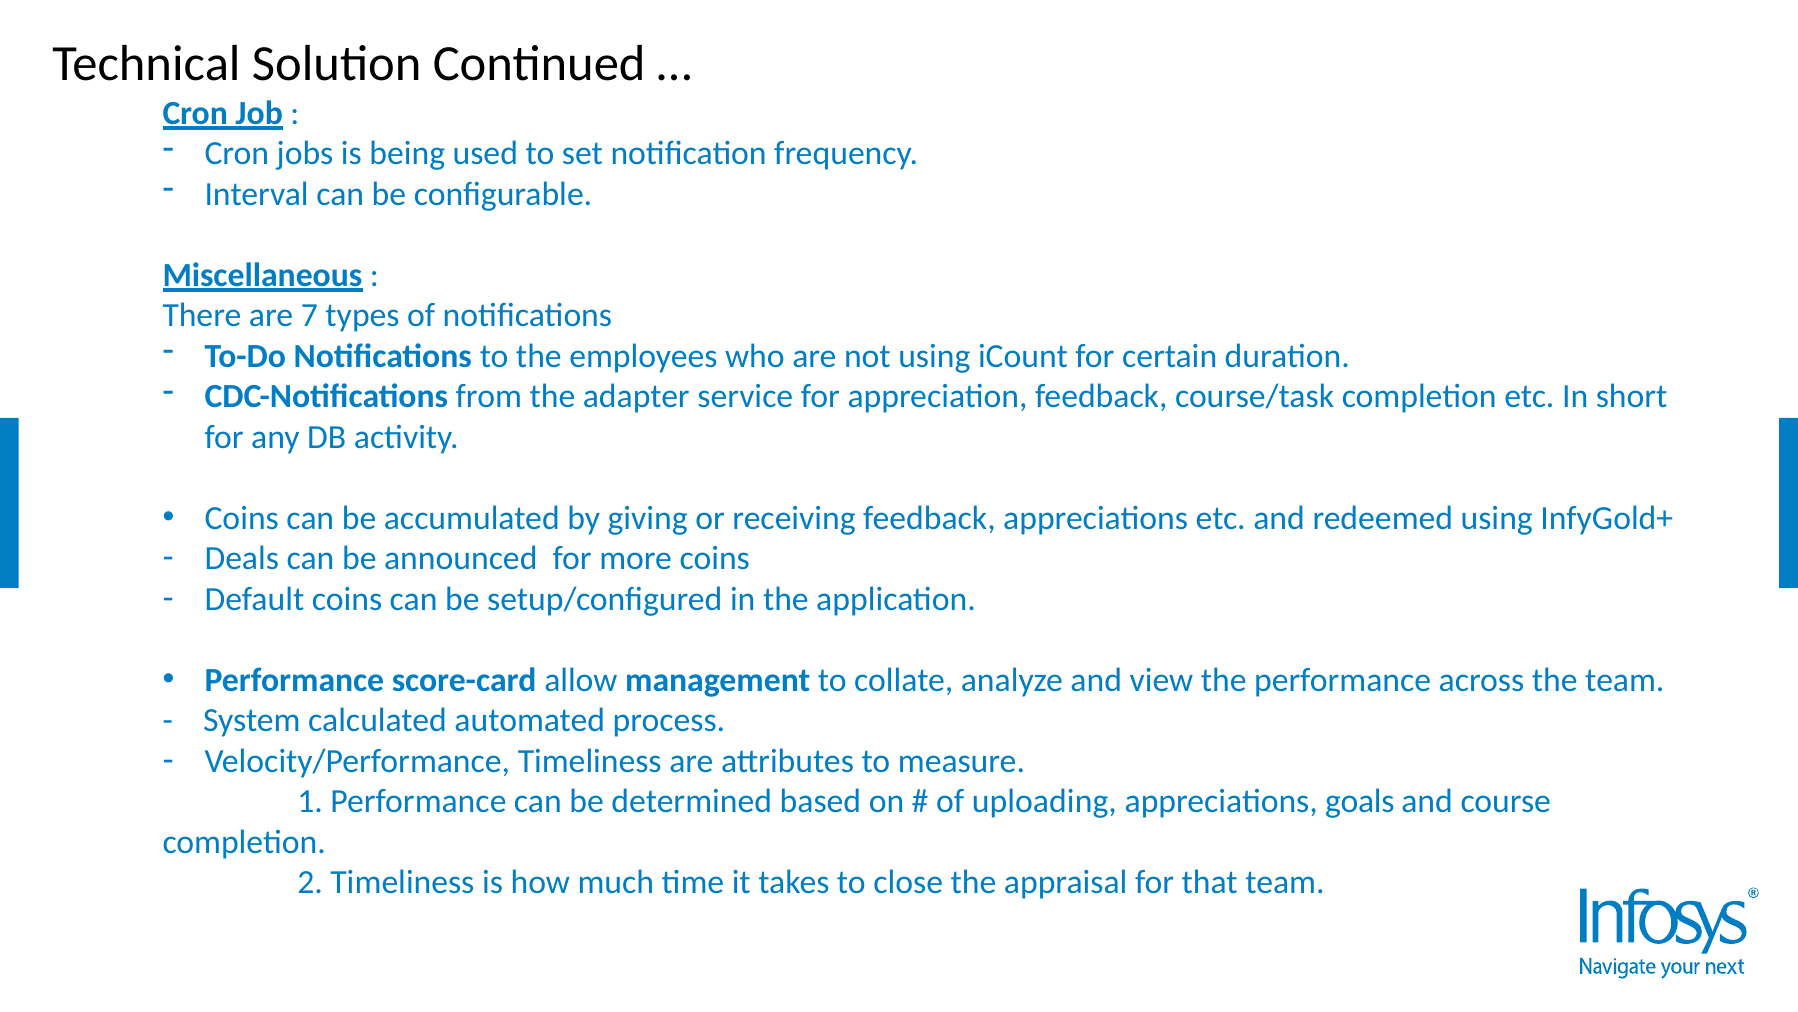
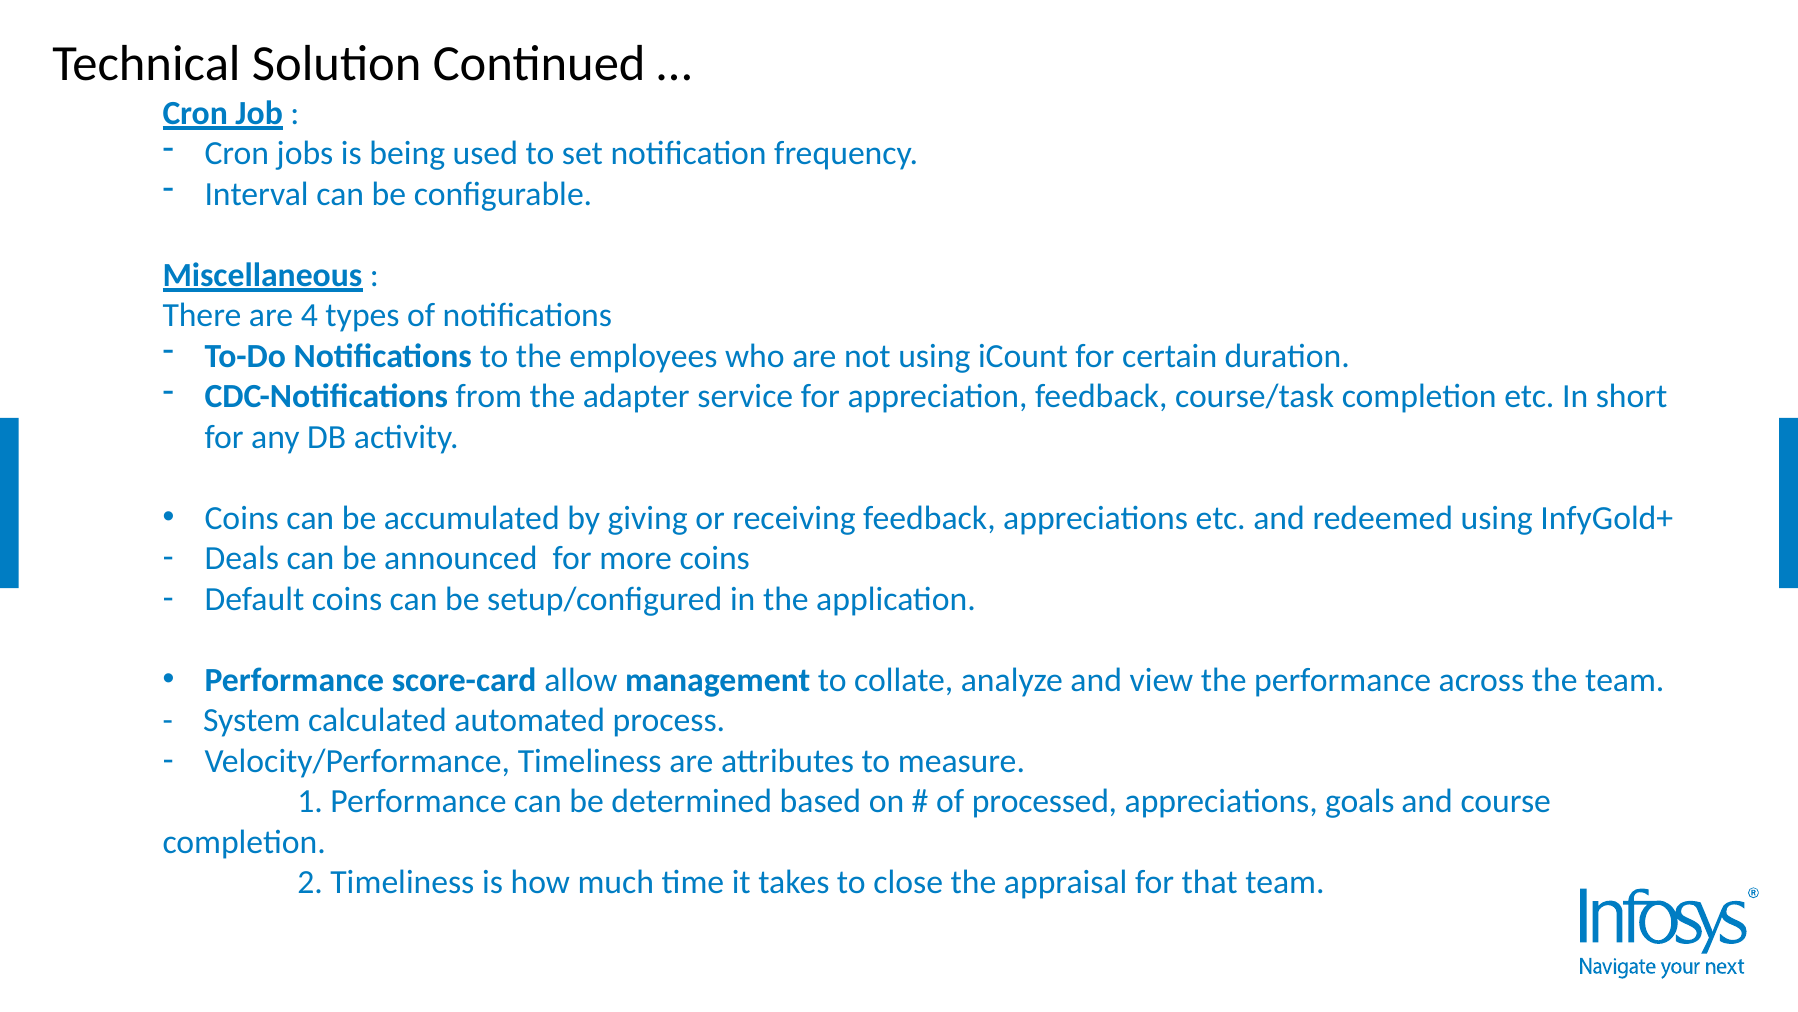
7: 7 -> 4 (309, 316)
uploading: uploading -> processed (1044, 801)
